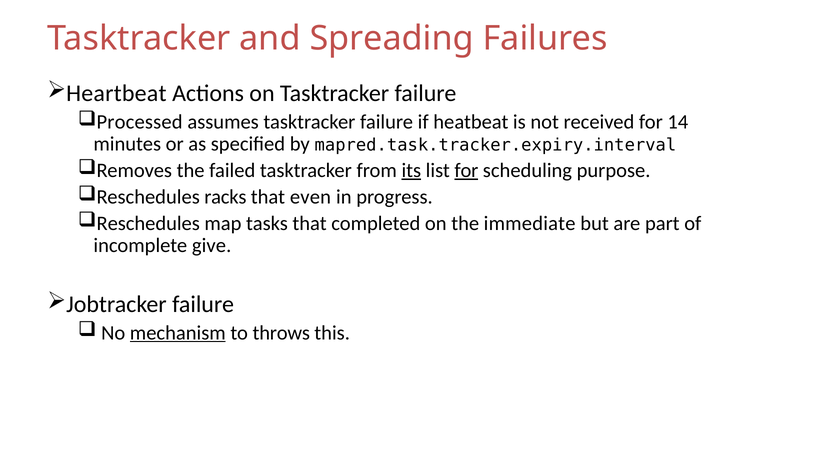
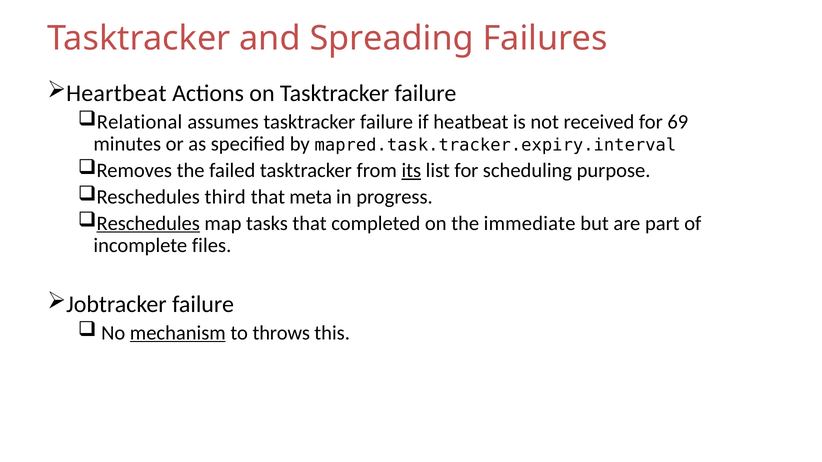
Processed: Processed -> Relational (140, 122)
14: 14 -> 69 (678, 122)
for underline: present -> none (466, 171)
racks: racks -> third (225, 197)
even: even -> meta (311, 197)
Reschedules underline: none -> present (148, 223)
give: give -> files (212, 246)
